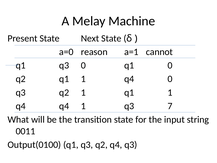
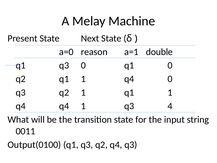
cannot: cannot -> double (159, 52)
7: 7 -> 4 (170, 106)
